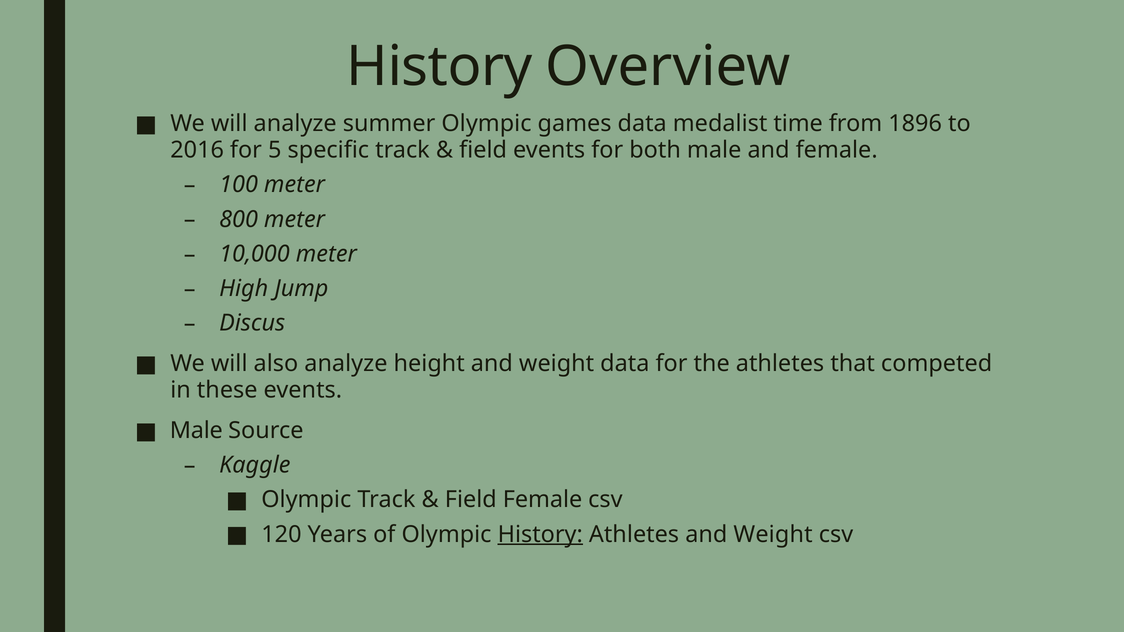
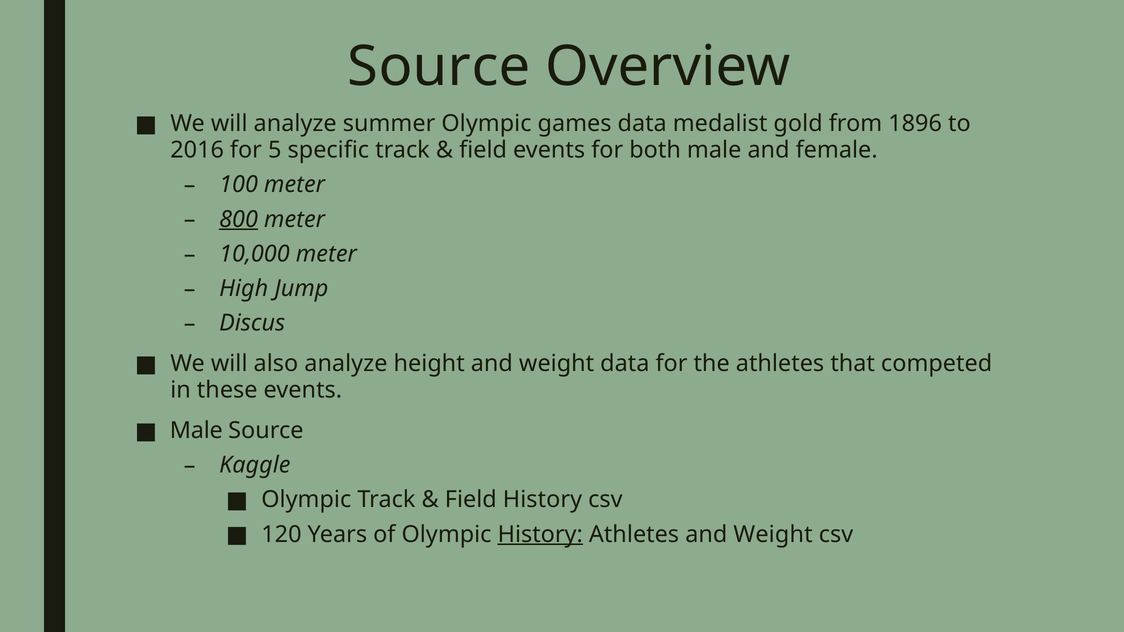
History: History -> Source (439, 67)
time: time -> gold (798, 124)
800 underline: none -> present (239, 219)
Field Female: Female -> History (542, 500)
